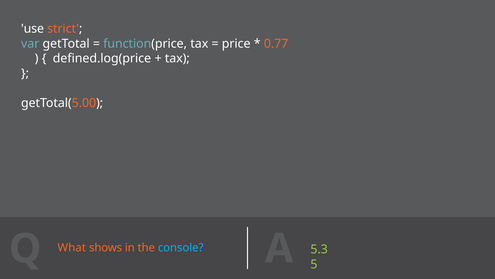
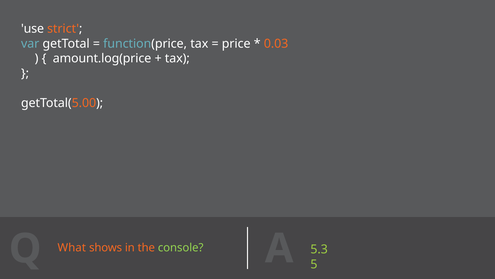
0.77: 0.77 -> 0.03 (276, 43)
defined.log(price: defined.log(price -> amount.log(price (102, 58)
console colour: light blue -> light green (181, 247)
